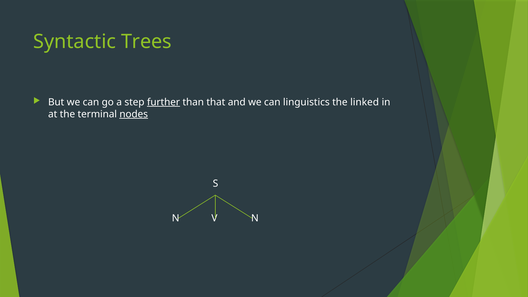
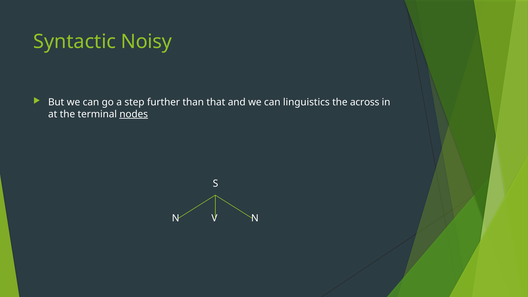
Trees: Trees -> Noisy (146, 42)
further underline: present -> none (163, 102)
linked: linked -> across (365, 102)
